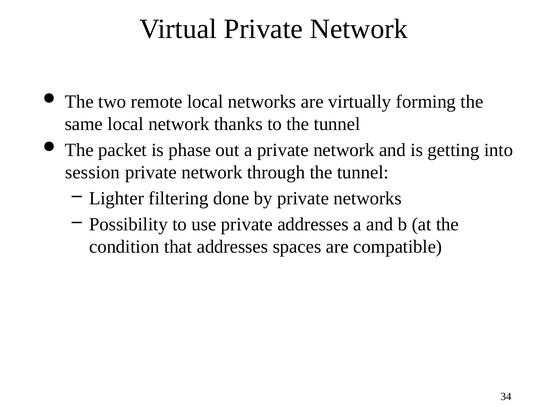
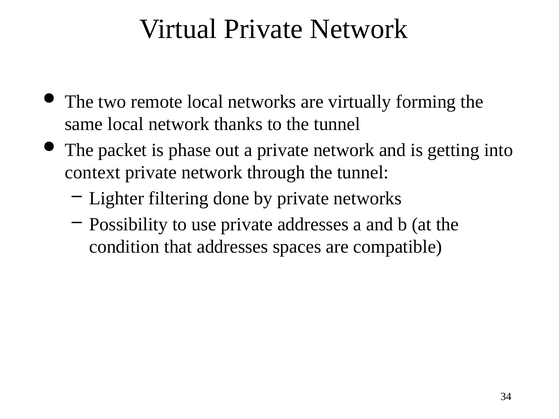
session: session -> context (93, 172)
